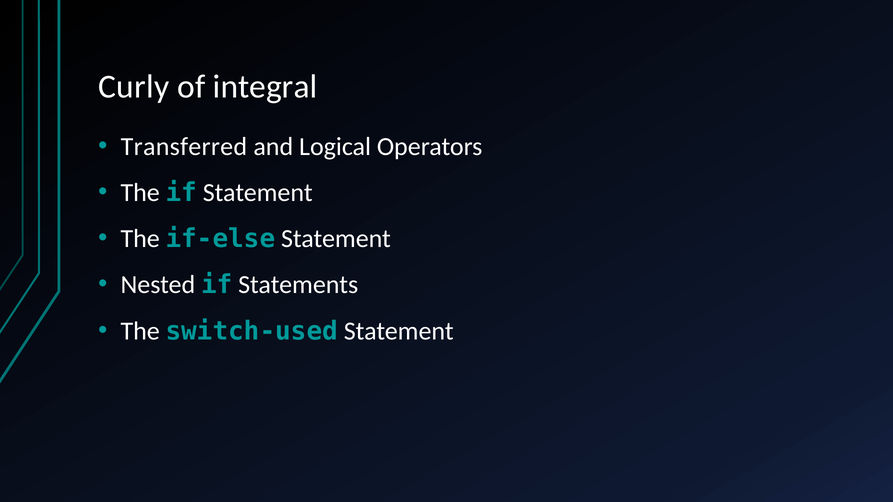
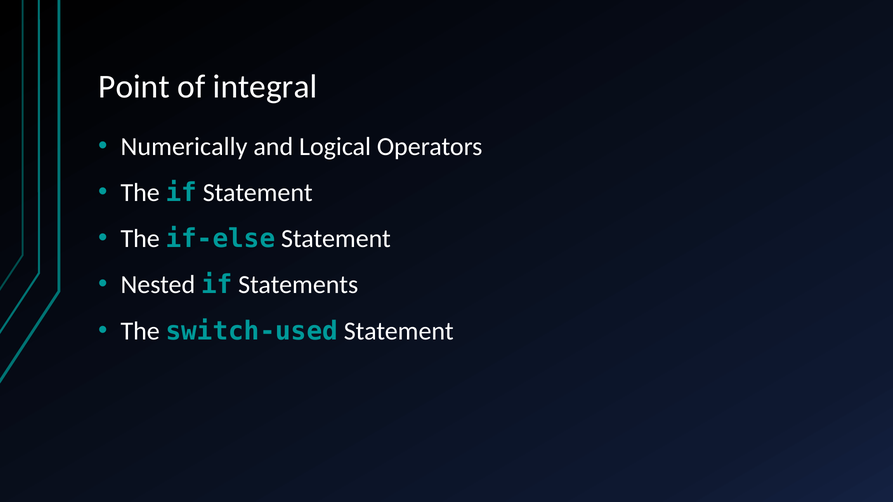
Curly: Curly -> Point (134, 87)
Transferred: Transferred -> Numerically (184, 147)
